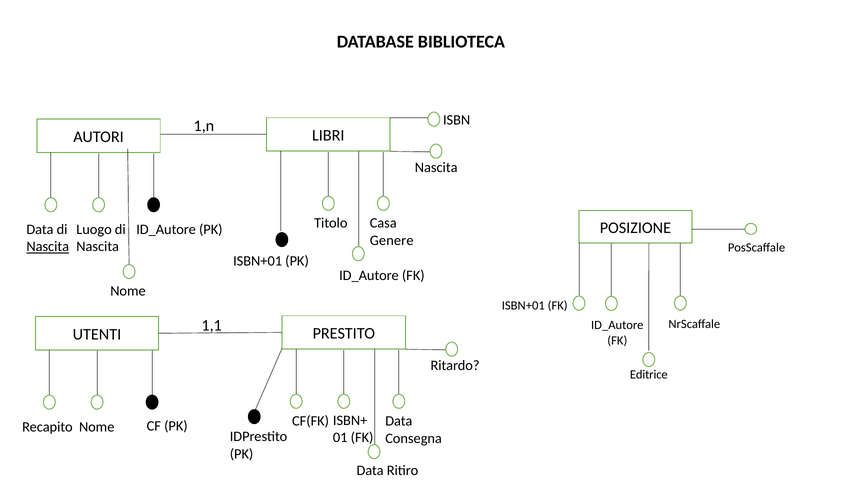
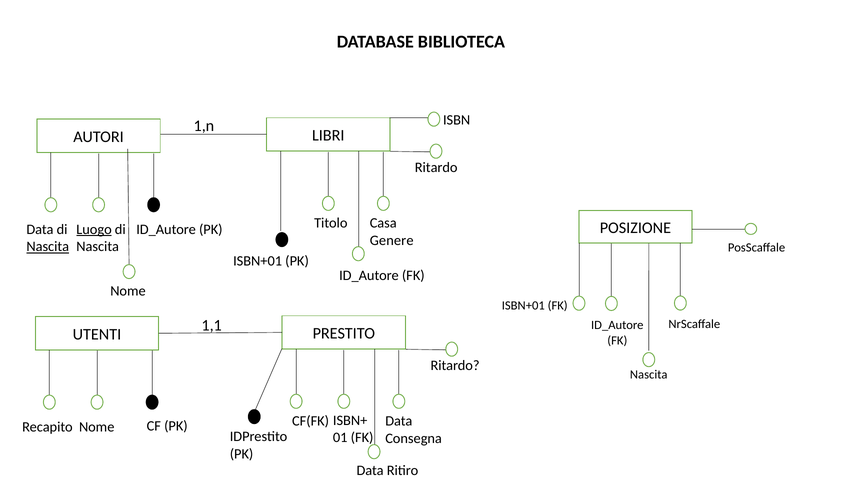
Nascita: Nascita -> Ritardo (436, 168)
Luogo underline: none -> present (94, 229)
Editrice: Editrice -> Nascita (649, 375)
